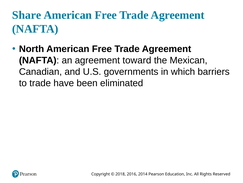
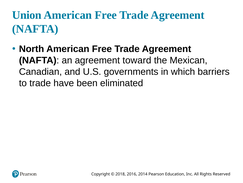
Share: Share -> Union (27, 15)
